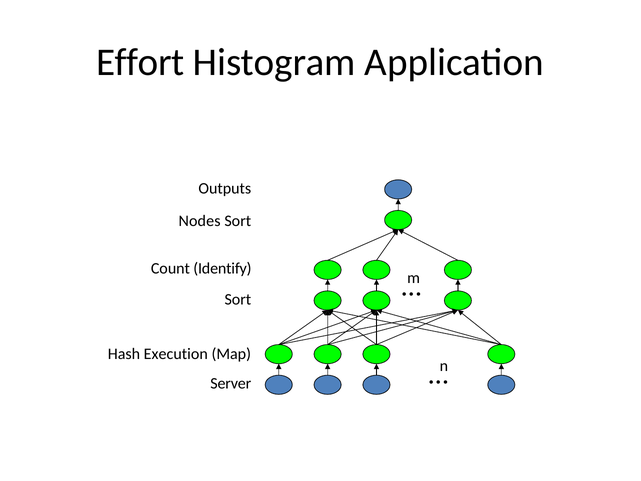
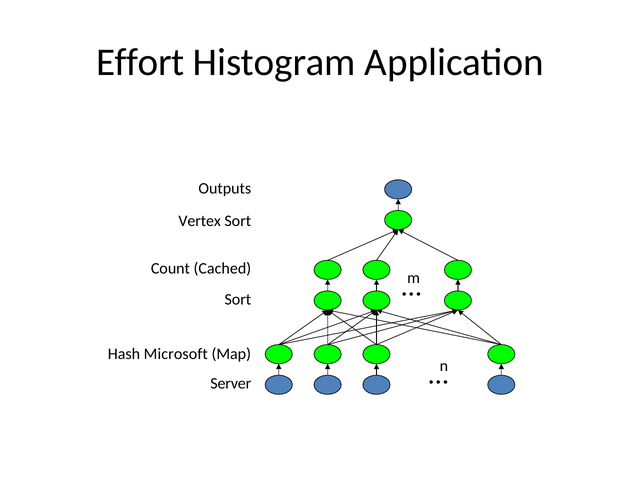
Nodes: Nodes -> Vertex (200, 221)
Identify: Identify -> Cached (222, 268)
Execution: Execution -> Microsoft (176, 354)
